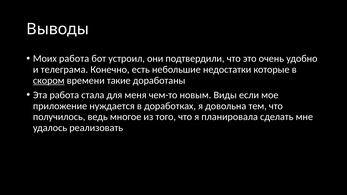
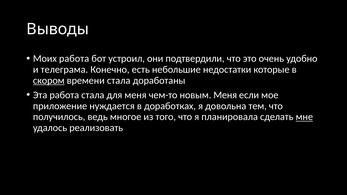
времени такие: такие -> стала (119, 81)
новым Виды: Виды -> Меня (225, 95)
мне underline: none -> present (304, 117)
